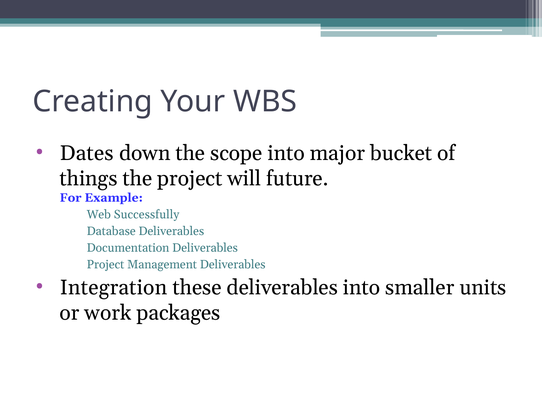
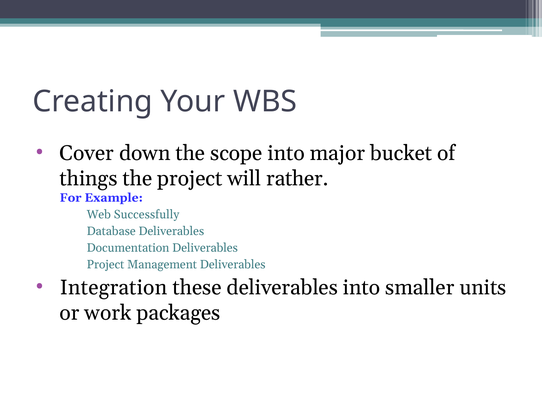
Dates: Dates -> Cover (87, 153)
future: future -> rather (297, 178)
